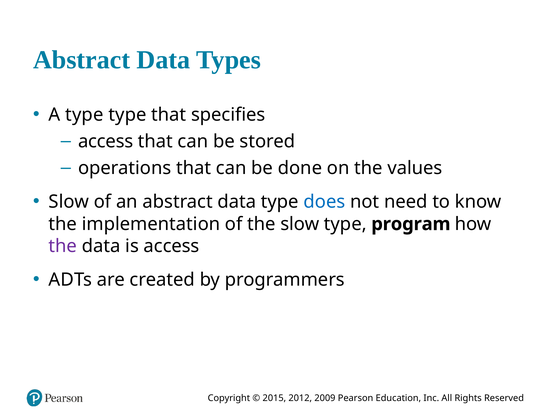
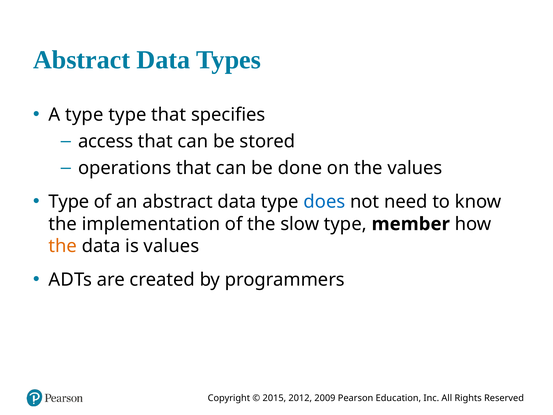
Slow: Slow -> Type (69, 202)
program: program -> member (411, 224)
the colour: purple -> orange (63, 246)
is access: access -> values (171, 246)
